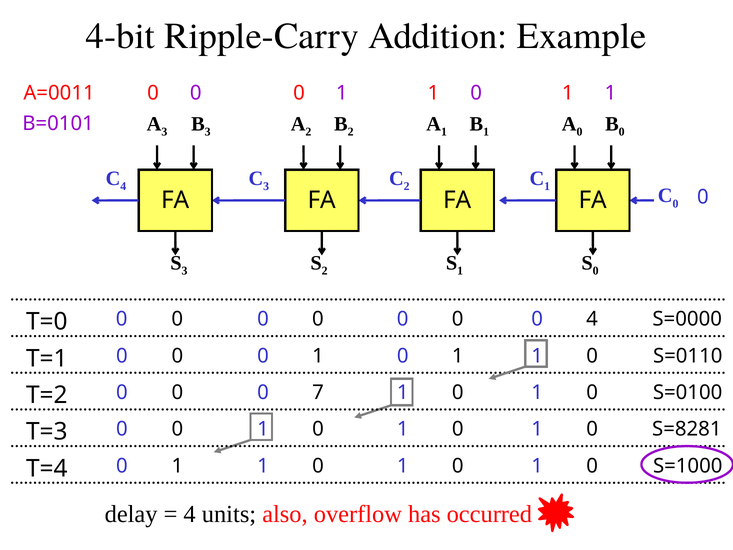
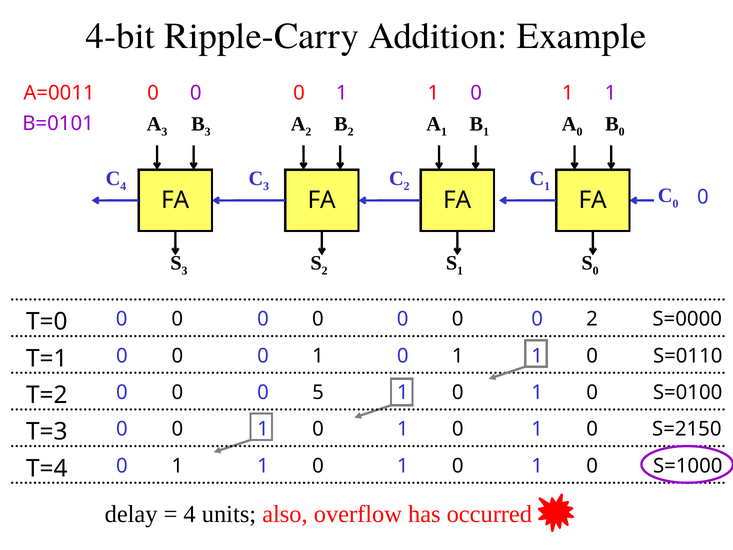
0 4: 4 -> 2 (592, 319)
7: 7 -> 5 (318, 392)
S=8281: S=8281 -> S=2150 (687, 429)
